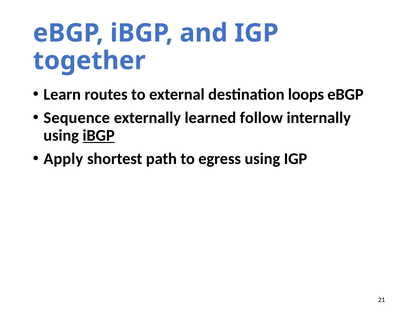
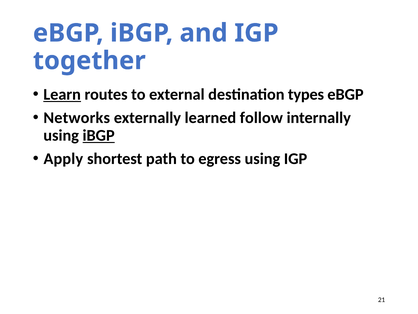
Learn underline: none -> present (62, 94)
loops: loops -> types (306, 94)
Sequence: Sequence -> Networks (77, 118)
